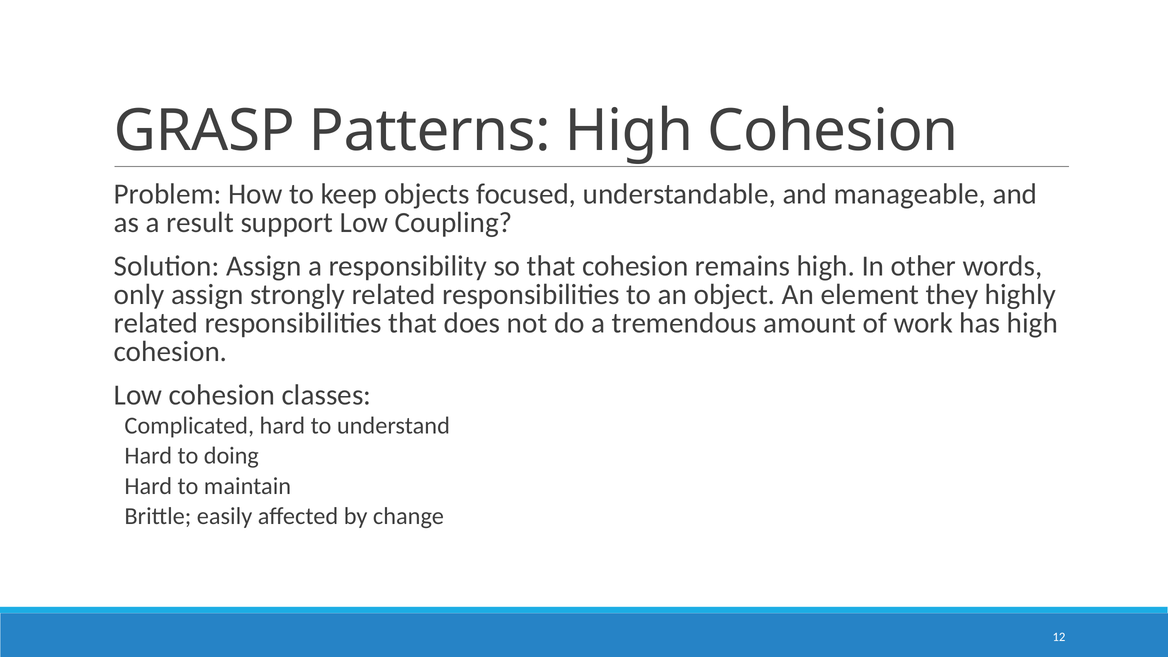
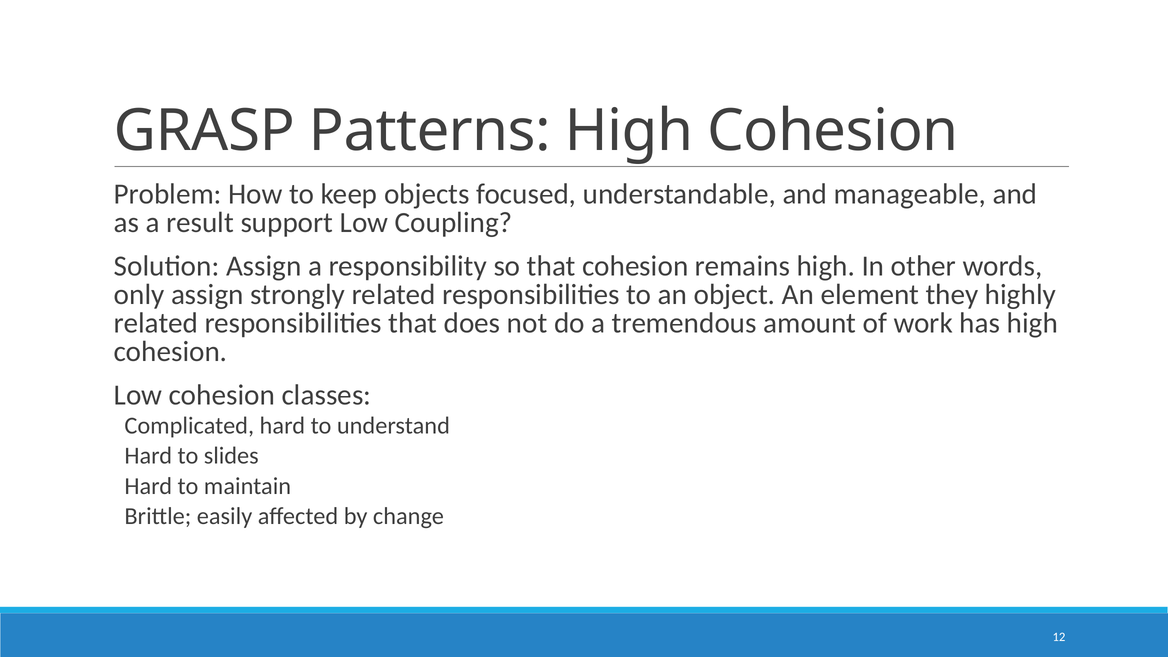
doing: doing -> slides (231, 456)
